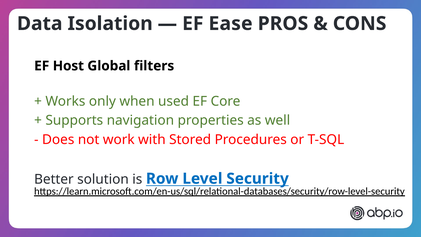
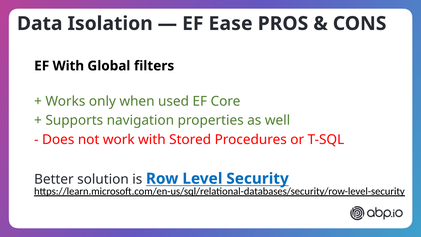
EF Host: Host -> With (68, 66)
